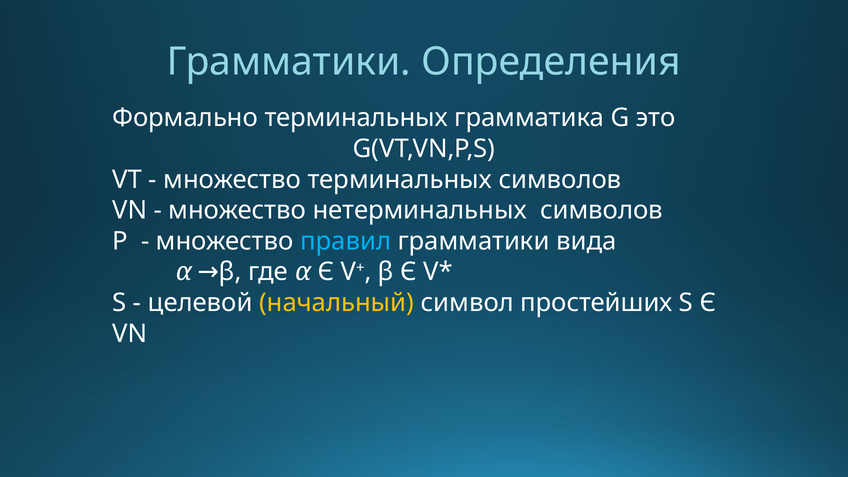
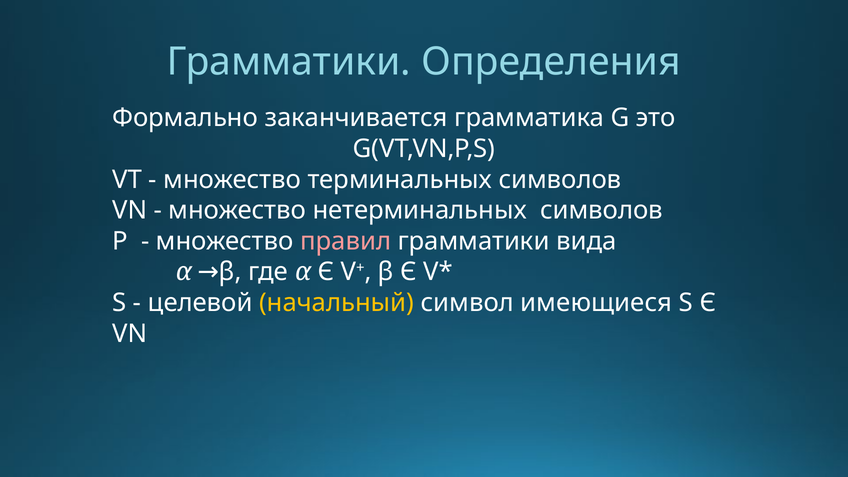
Формально терминальных: терминальных -> заканчивается (356, 118)
правил colour: light blue -> pink (346, 241)
простейших: простейших -> имеющиеся (596, 303)
